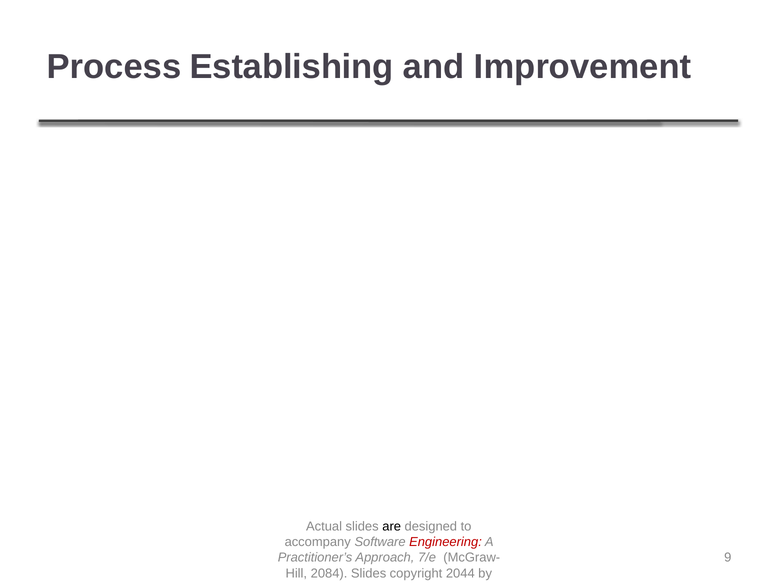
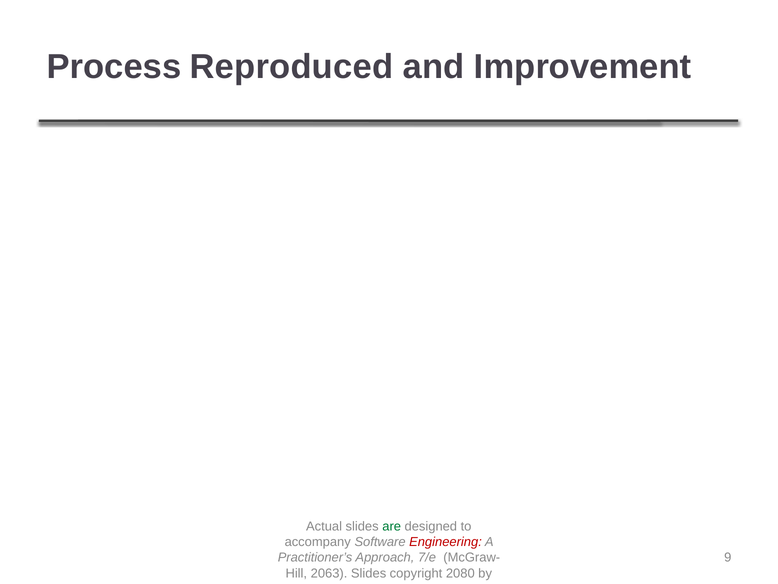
Process Establishing: Establishing -> Reproduced (291, 67)
are colour: black -> green (392, 526)
2084: 2084 -> 2063 (329, 573)
2044: 2044 -> 2080 (460, 573)
